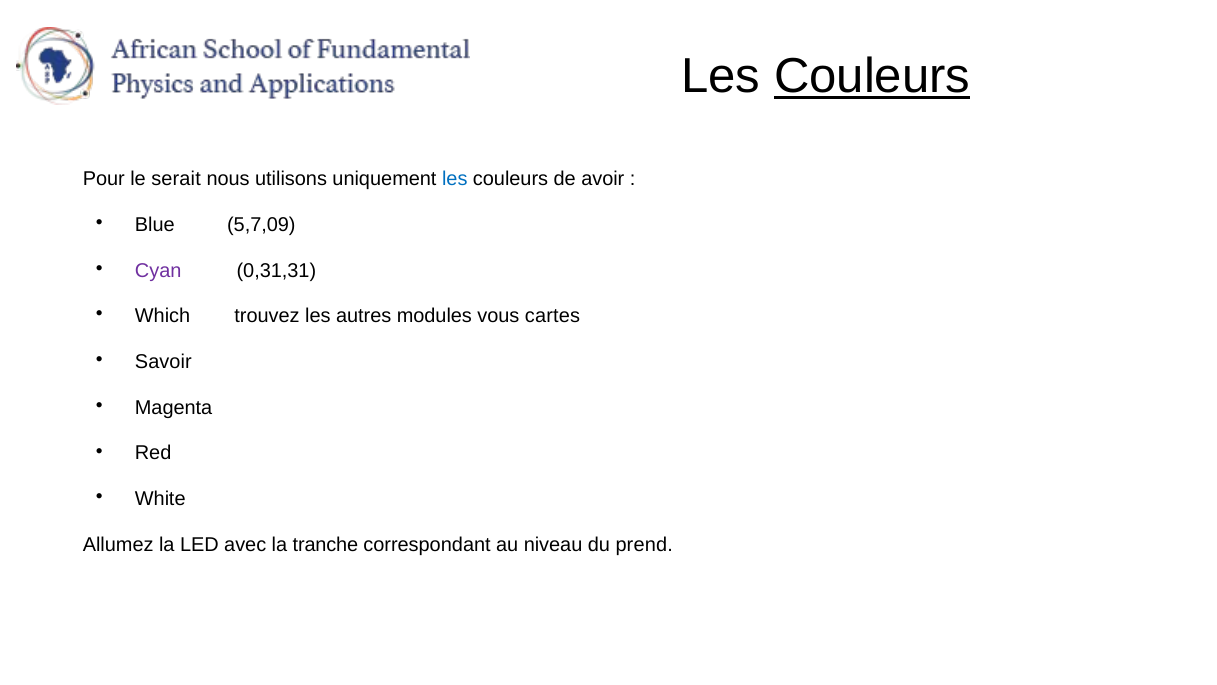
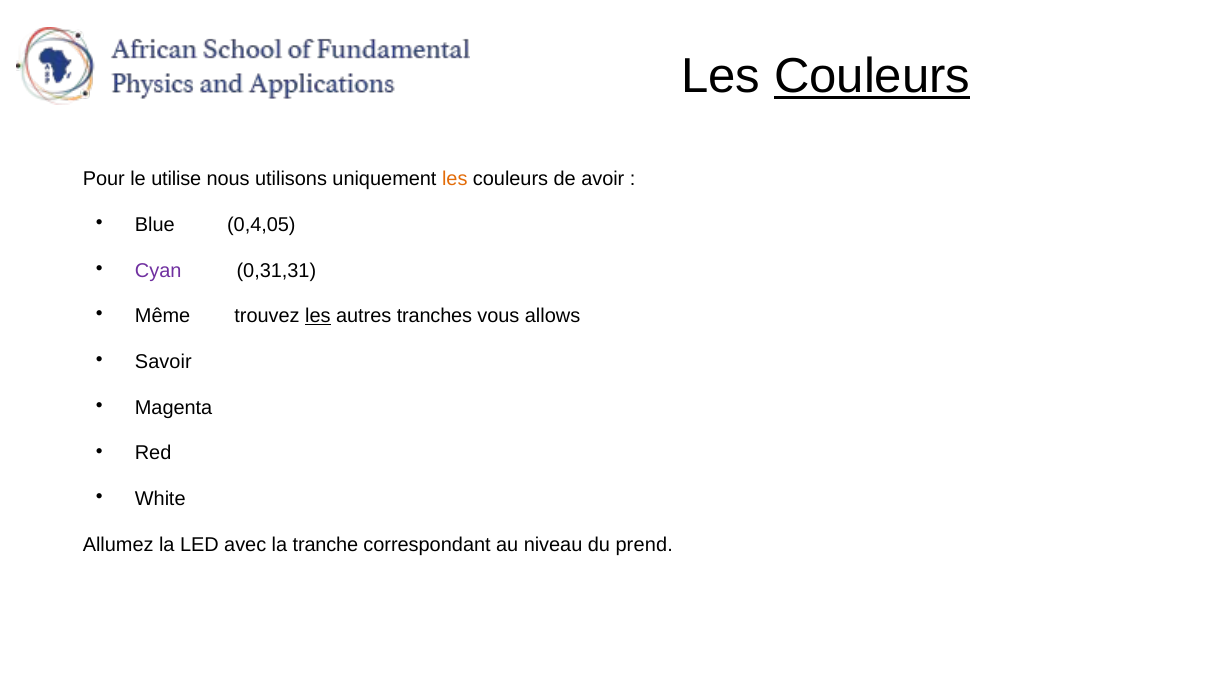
serait: serait -> utilise (176, 179)
les colour: blue -> orange (455, 179)
5,7,09: 5,7,09 -> 0,4,05 (261, 225)
Which: Which -> Même (163, 316)
les underline: none -> present (318, 316)
modules: modules -> tranches (434, 316)
cartes: cartes -> allows (553, 316)
